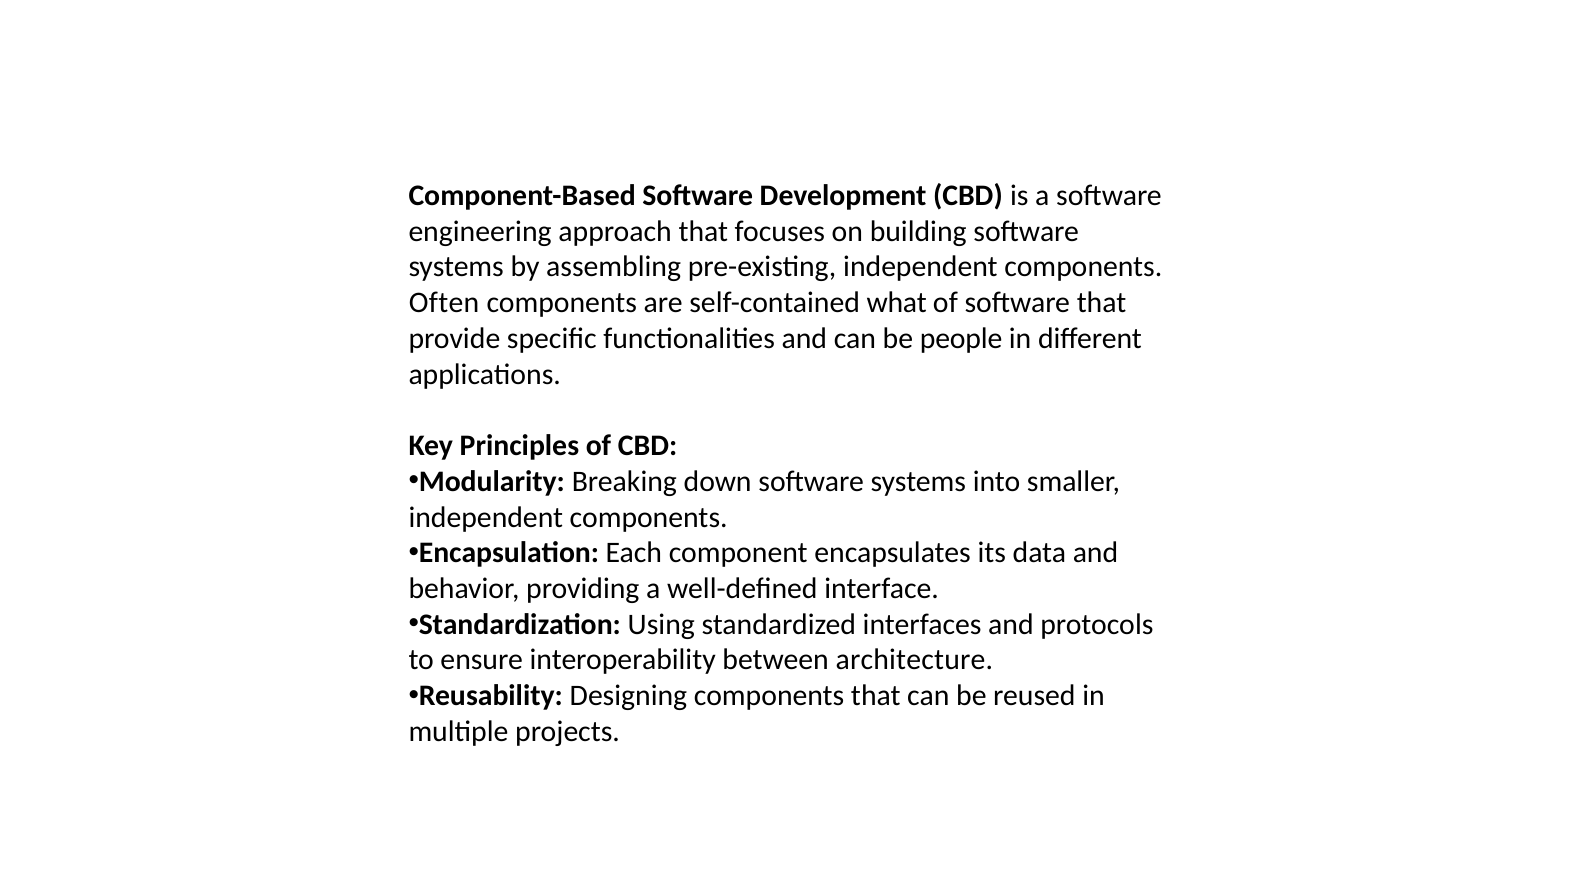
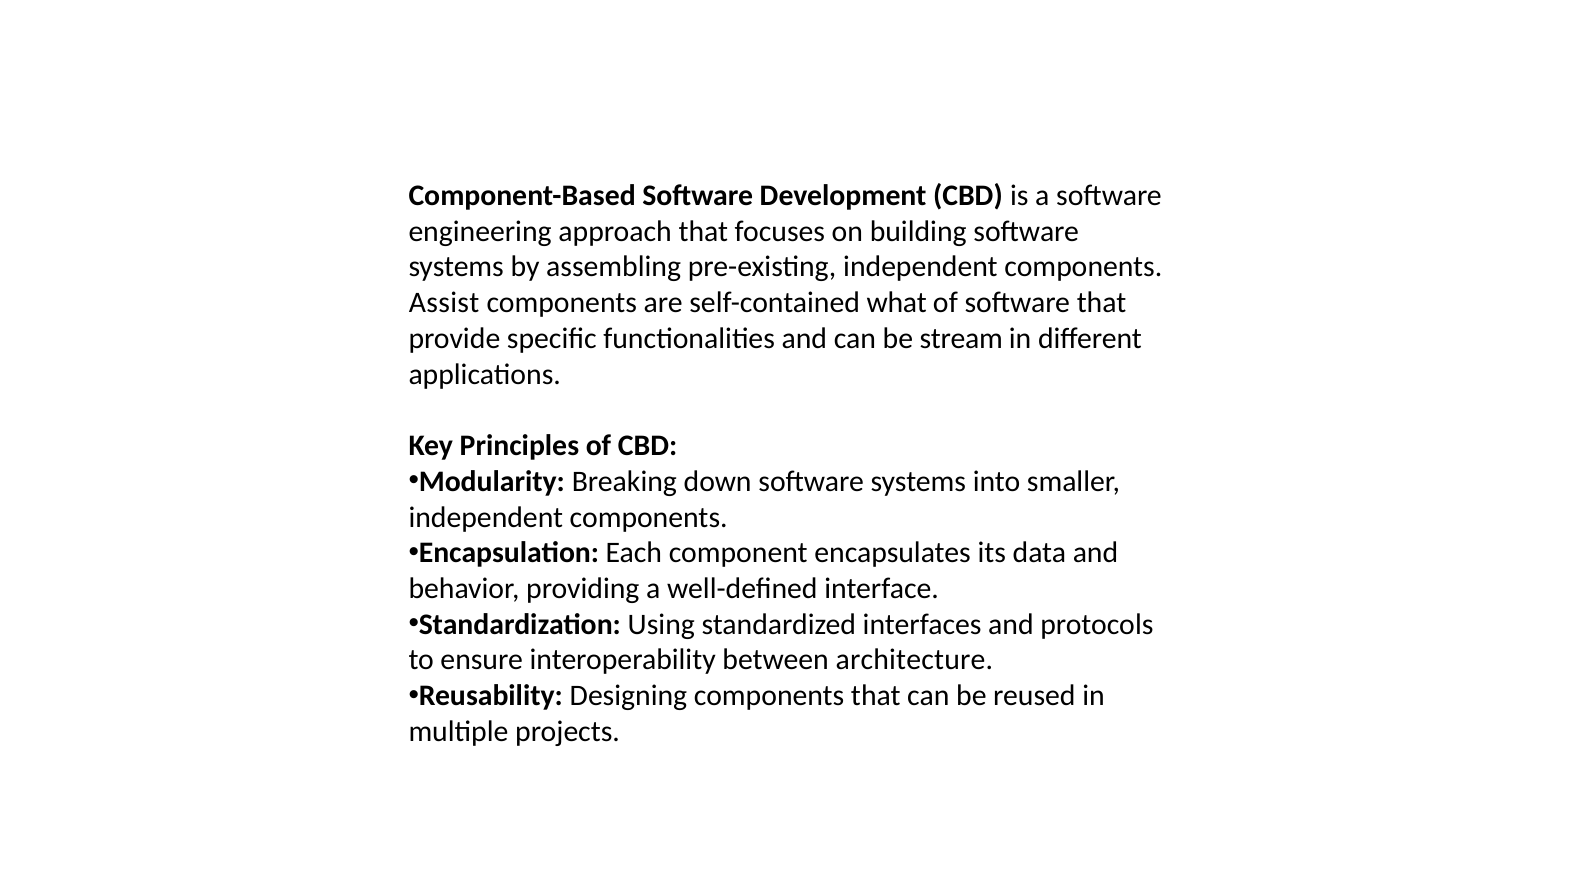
Often: Often -> Assist (444, 303)
people: people -> stream (961, 338)
